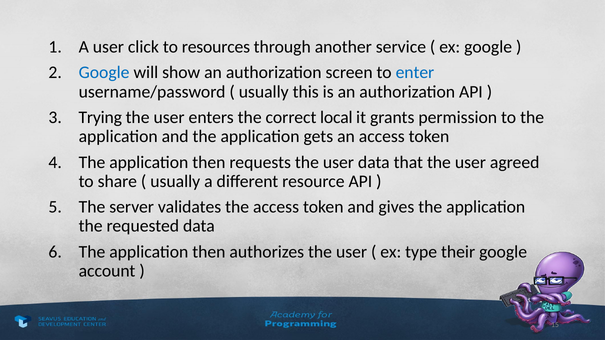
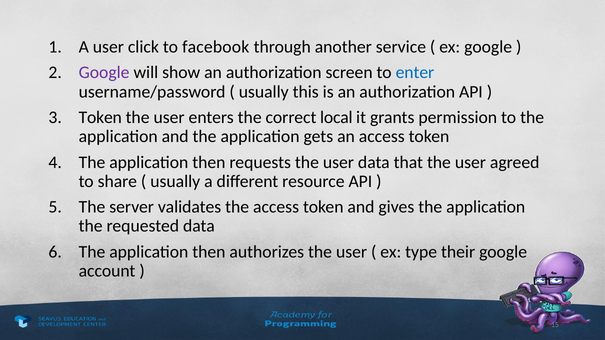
resources: resources -> facebook (216, 47)
Google colour: blue -> purple (104, 73)
Trying: Trying -> Token (100, 118)
